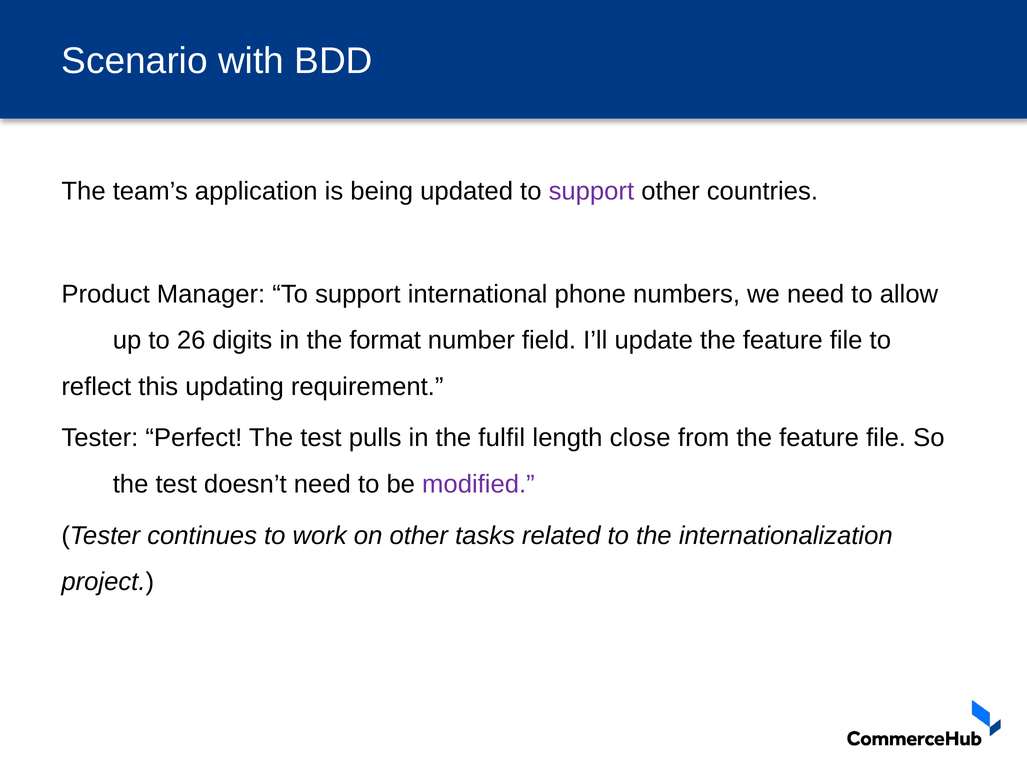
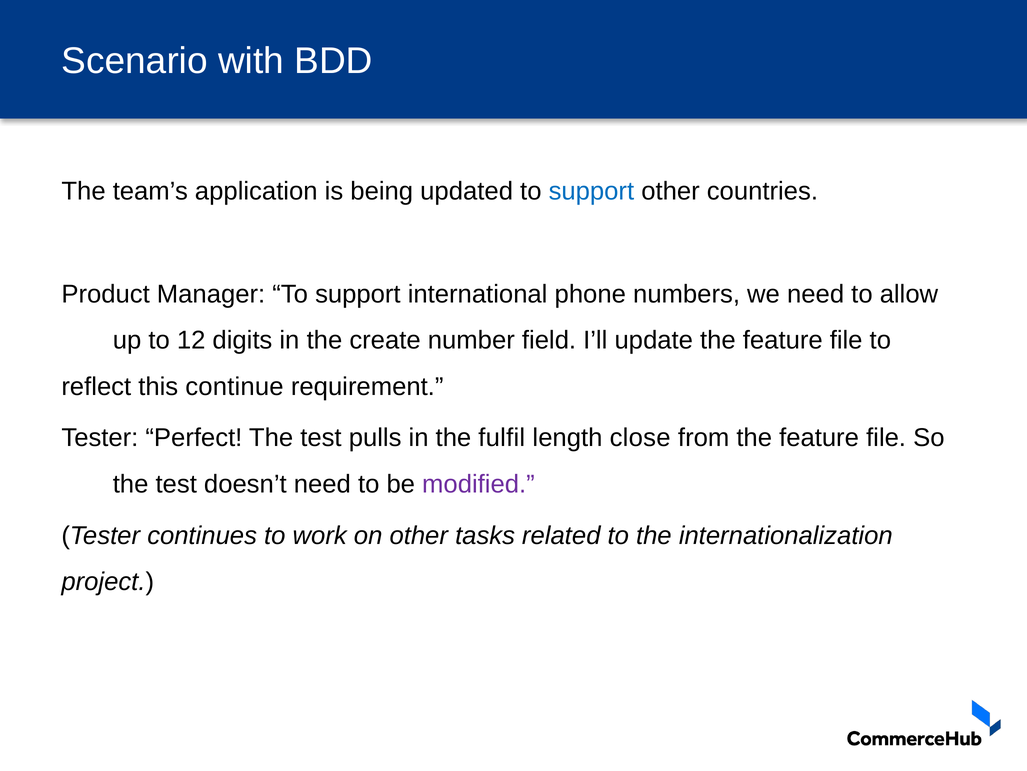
support colour: purple -> blue (591, 191)
26: 26 -> 12 (191, 340)
format: format -> create (385, 340)
updating: updating -> continue (234, 386)
